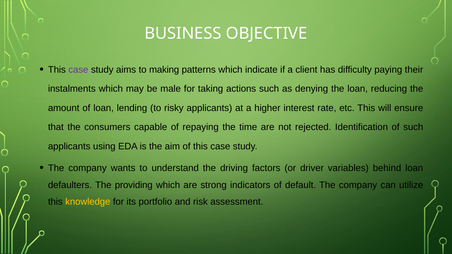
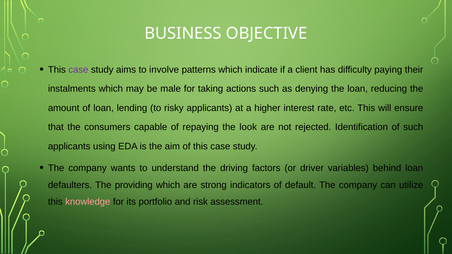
making: making -> involve (164, 70)
time: time -> look (248, 127)
knowledge colour: yellow -> pink (88, 202)
